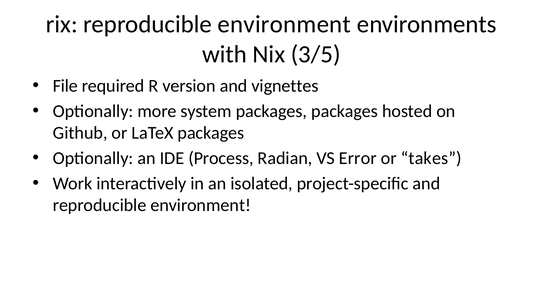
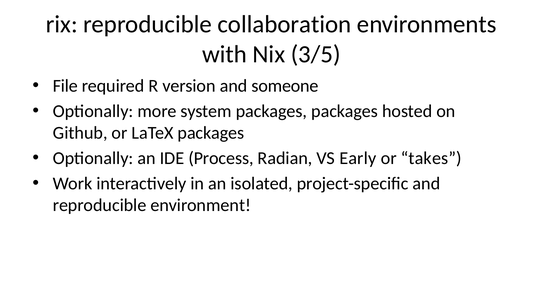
rix reproducible environment: environment -> collaboration (284, 24)
vignettes: vignettes -> someone (285, 86)
Error: Error -> Early (358, 159)
